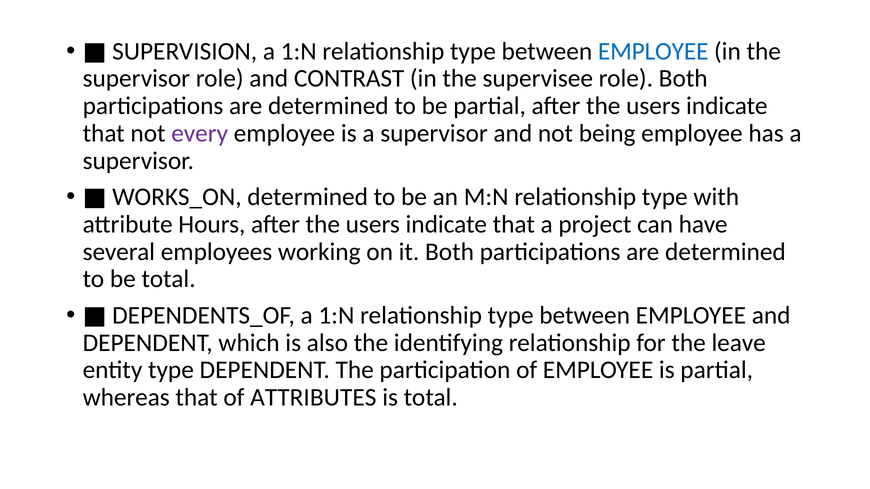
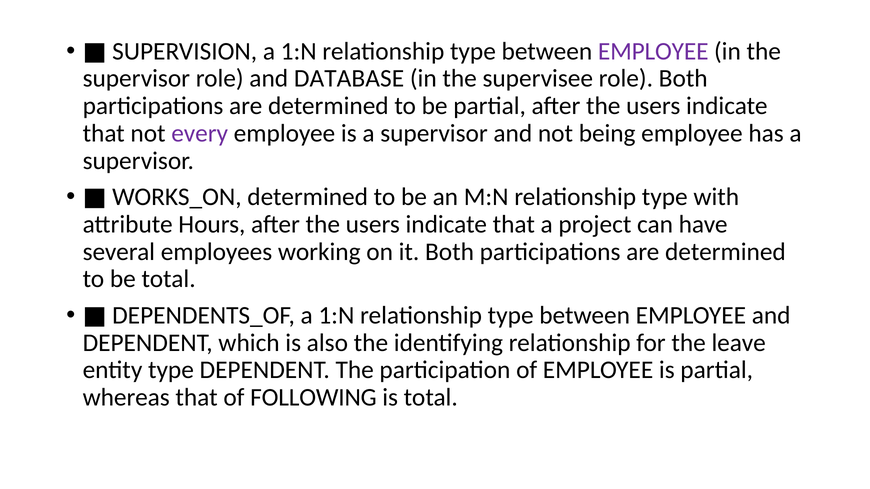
EMPLOYEE colour: blue -> purple (653, 51)
CONTRAST: CONTRAST -> DATABASE (349, 79)
ATTRIBUTES: ATTRIBUTES -> FOLLOWING (313, 398)
